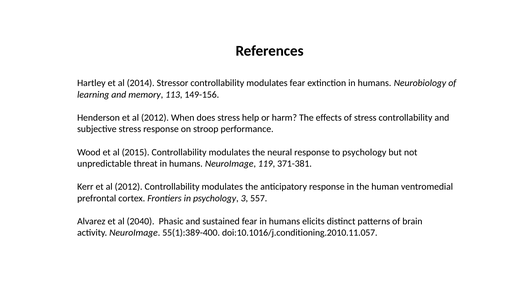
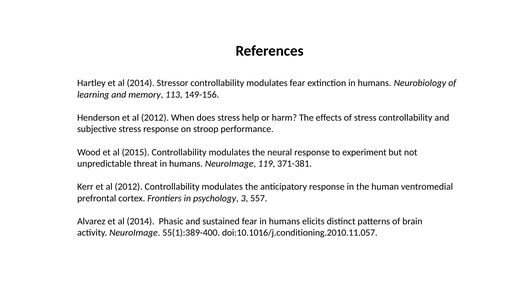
to psychology: psychology -> experiment (364, 152)
Alvarez et al 2040: 2040 -> 2014 (141, 222)
